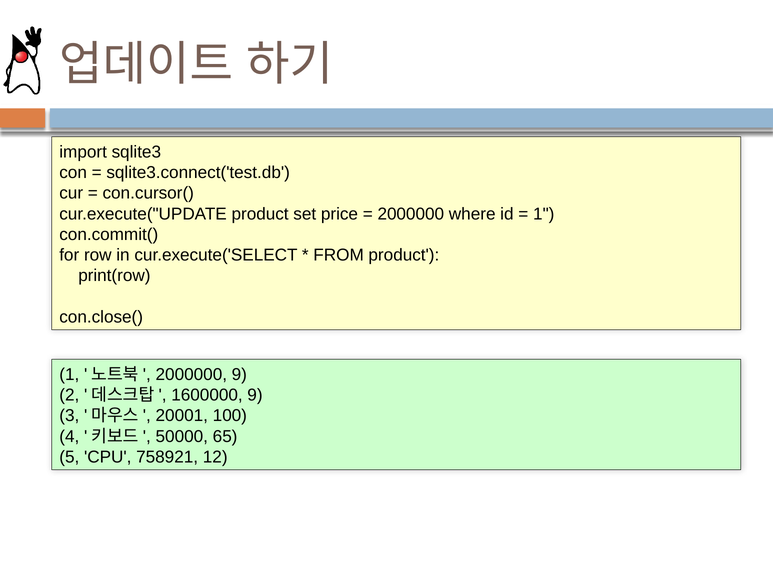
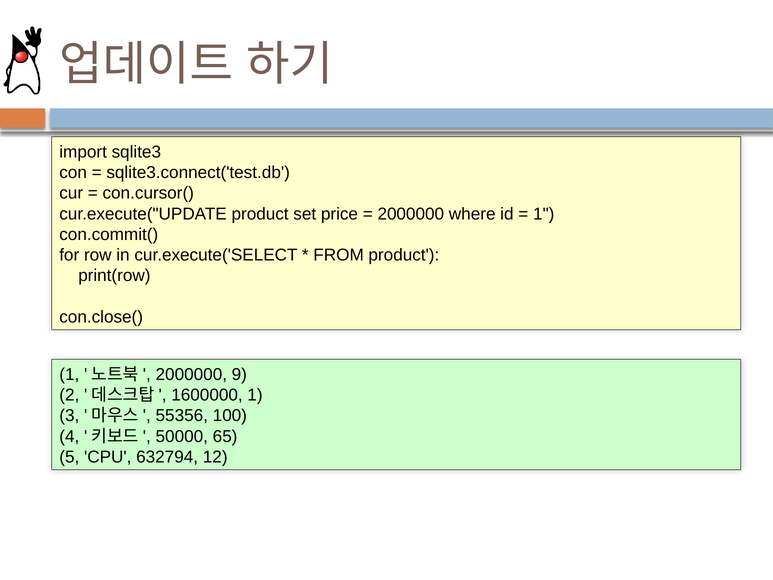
1600000 9: 9 -> 1 (255, 395)
20001: 20001 -> 55356 (182, 416)
758921: 758921 -> 632794 (167, 457)
